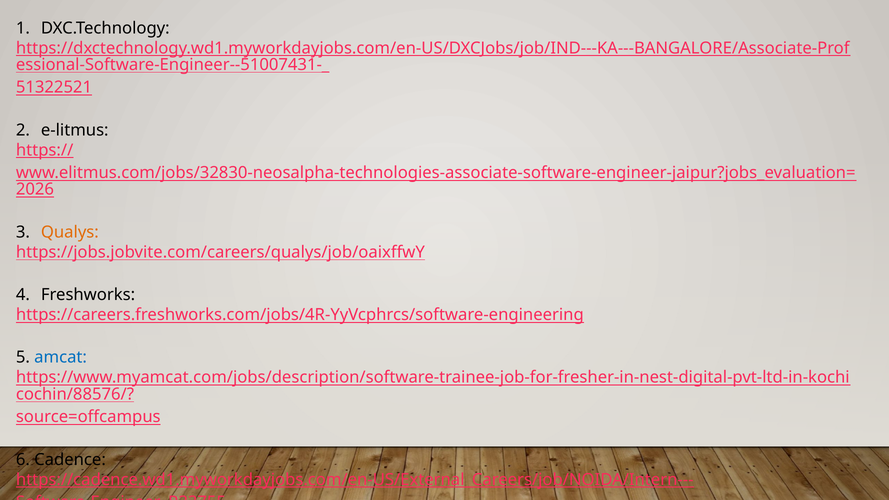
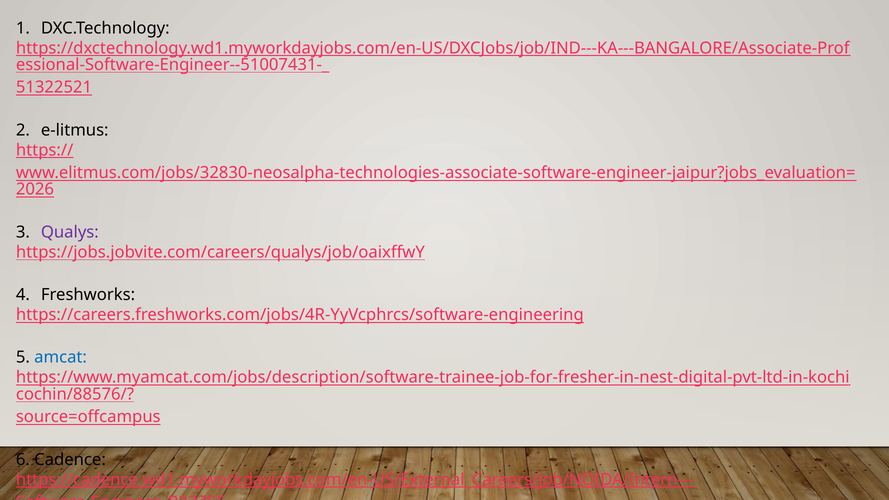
Qualys colour: orange -> purple (70, 232)
